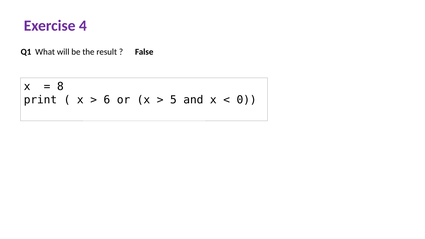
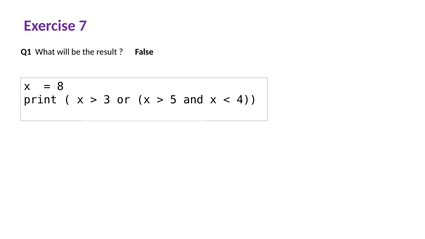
4: 4 -> 7 (83, 26)
6: 6 -> 3 (107, 100)
0: 0 -> 4 (247, 100)
